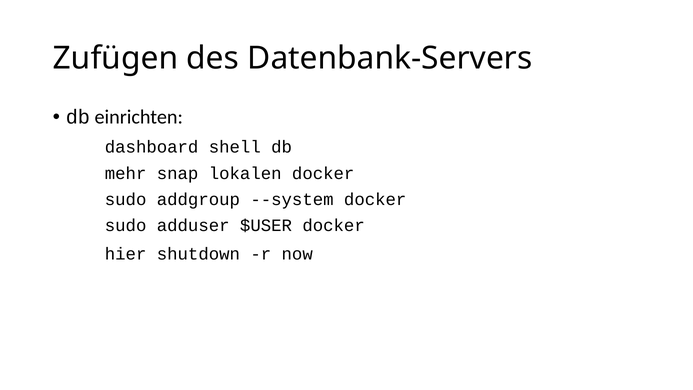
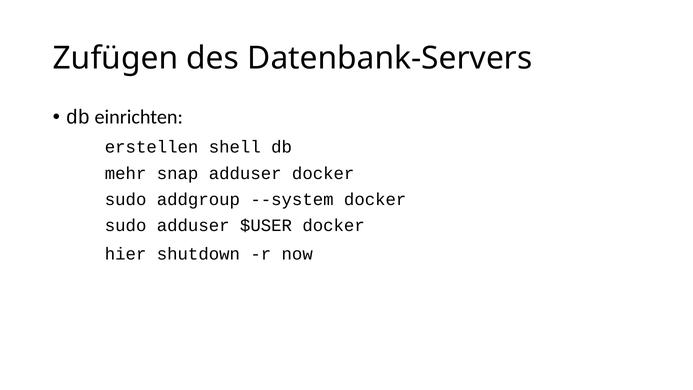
dashboard: dashboard -> erstellen (152, 147)
snap lokalen: lokalen -> adduser (245, 174)
